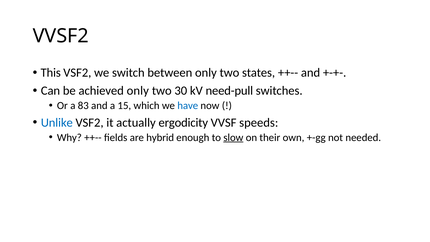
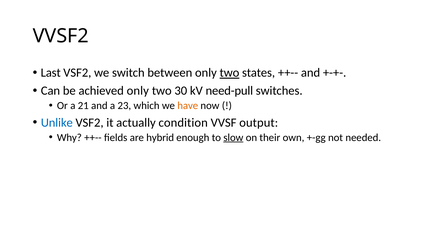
This: This -> Last (51, 73)
two underline: none -> present (229, 73)
83: 83 -> 21 (83, 106)
15: 15 -> 23 (124, 106)
have colour: blue -> orange (188, 106)
ergodicity: ergodicity -> condition (183, 123)
speeds: speeds -> output (259, 123)
